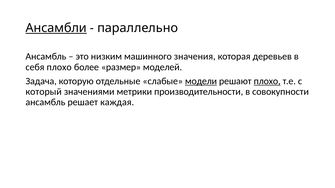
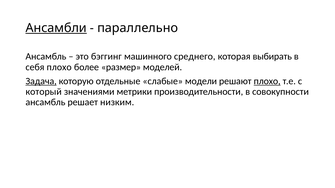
низким: низким -> бэггинг (106, 57)
значения: значения -> среднего (195, 57)
деревьев: деревьев -> выбирать (272, 57)
Задача underline: none -> present (41, 81)
модели underline: present -> none (201, 81)
каждая: каждая -> низким (117, 102)
